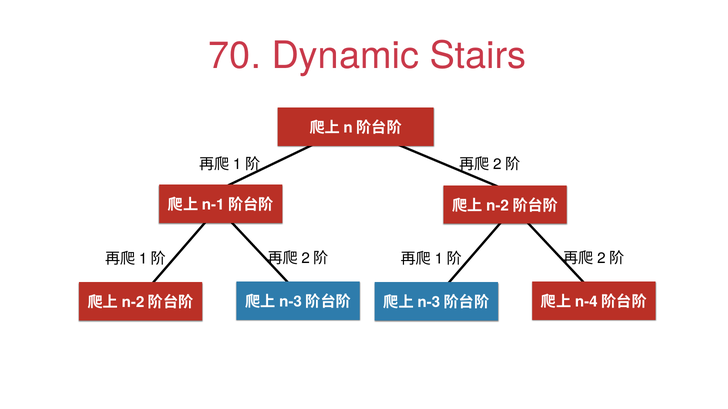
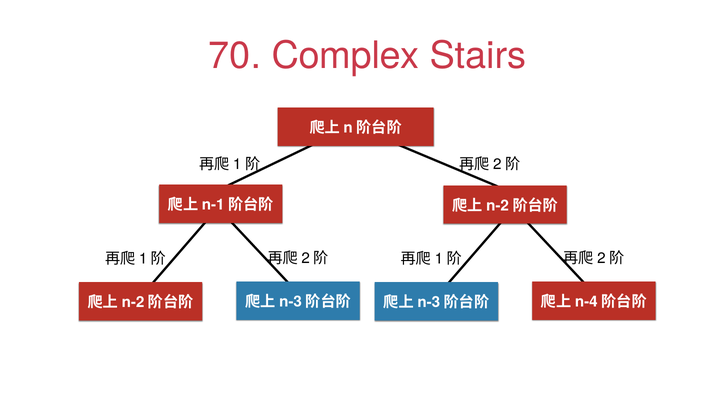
Dynamic: Dynamic -> Complex (345, 56)
